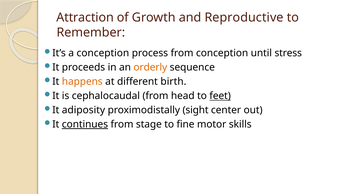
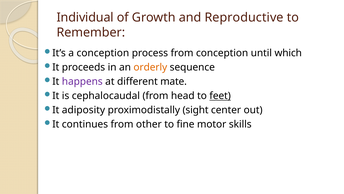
Attraction: Attraction -> Individual (85, 17)
stress: stress -> which (288, 53)
happens colour: orange -> purple (82, 81)
birth: birth -> mate (174, 81)
continues underline: present -> none (85, 124)
stage: stage -> other (149, 124)
